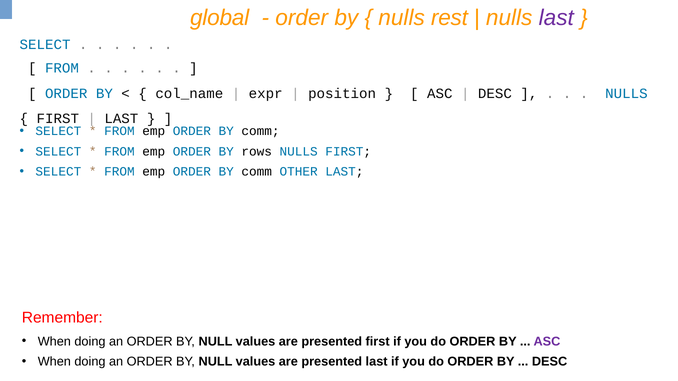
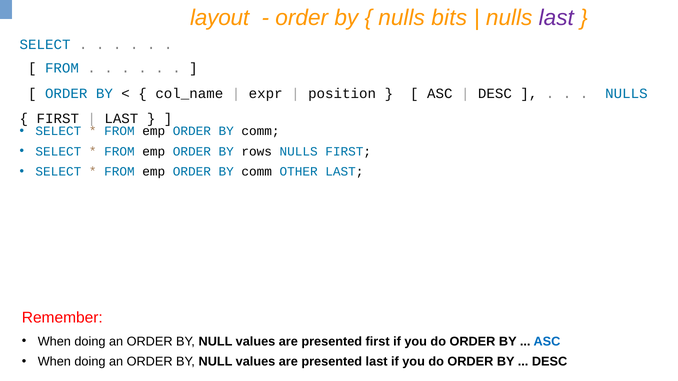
global: global -> layout (220, 18)
rest: rest -> bits (449, 18)
ASC colour: purple -> blue (547, 342)
